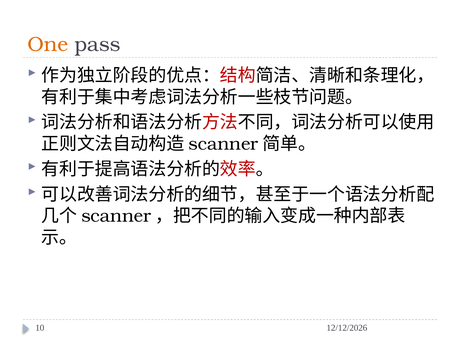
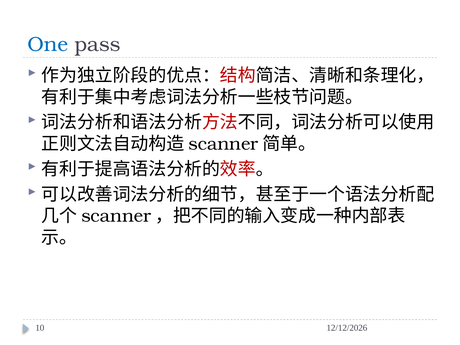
One colour: orange -> blue (48, 44)
